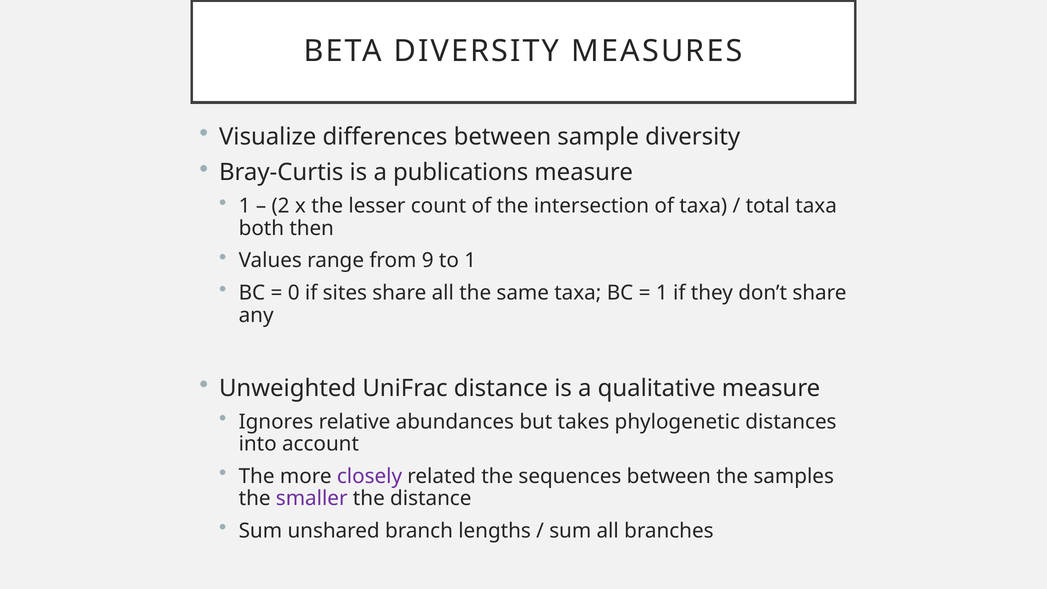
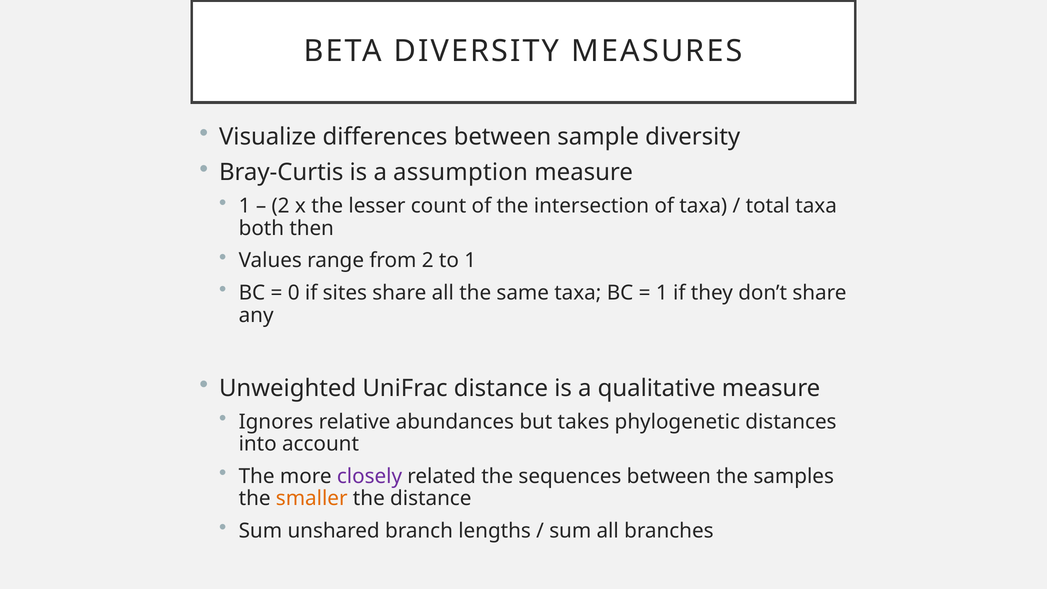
publications: publications -> assumption (461, 173)
from 9: 9 -> 2 (428, 261)
smaller colour: purple -> orange (312, 499)
